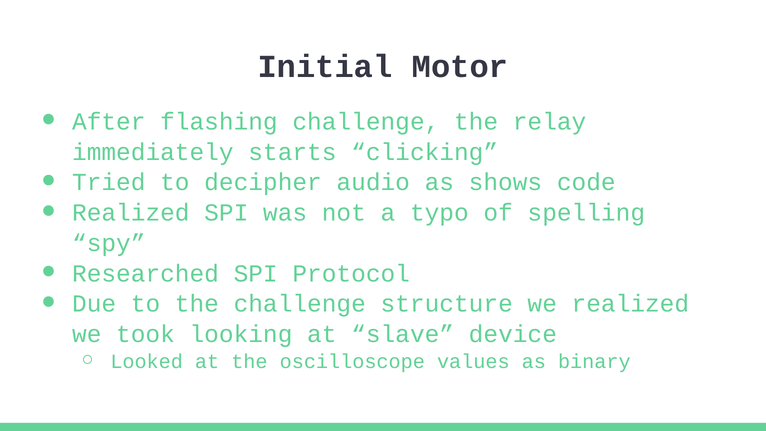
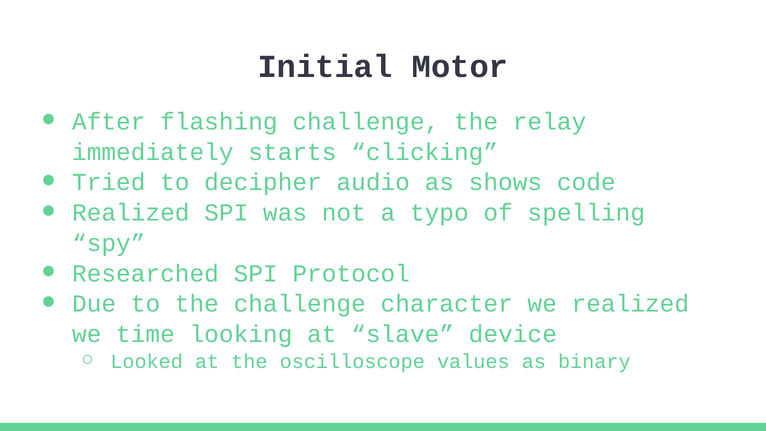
structure: structure -> character (447, 304)
took: took -> time (145, 334)
